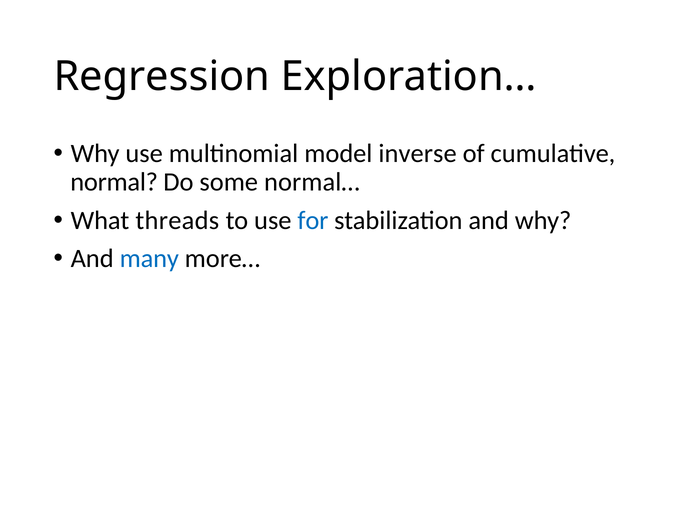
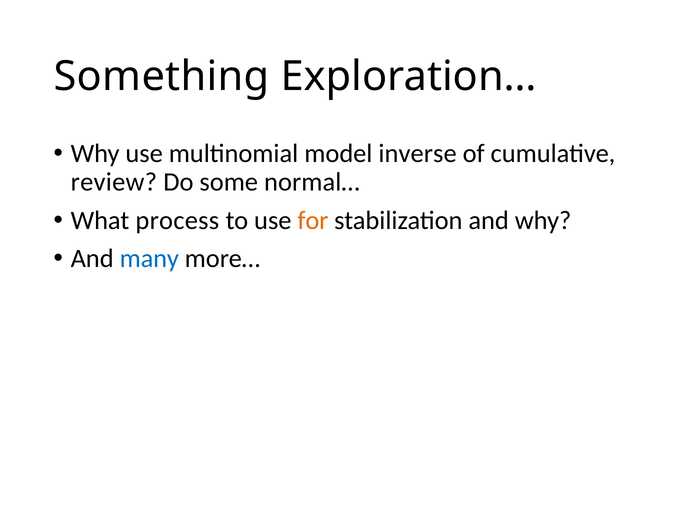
Regression: Regression -> Something (162, 76)
normal: normal -> review (114, 182)
threads: threads -> process (177, 220)
for colour: blue -> orange (313, 220)
